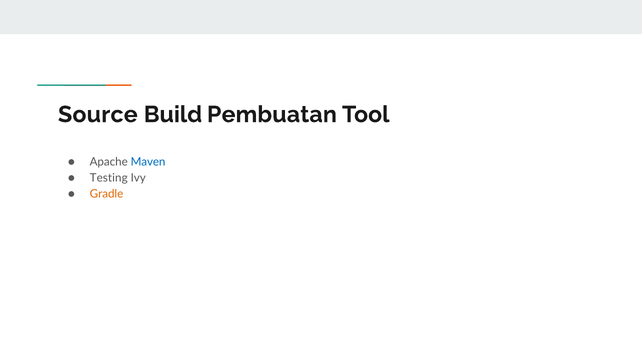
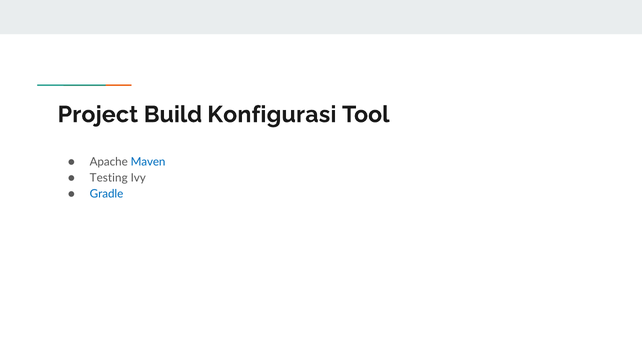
Source: Source -> Project (98, 115)
Pembuatan: Pembuatan -> Konfigurasi (272, 115)
Gradle colour: orange -> blue (107, 194)
